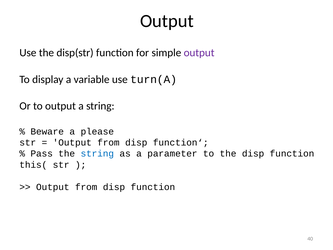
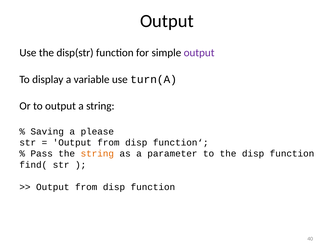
Beware: Beware -> Saving (47, 131)
string colour: blue -> orange (97, 154)
this(: this( -> find( (33, 165)
